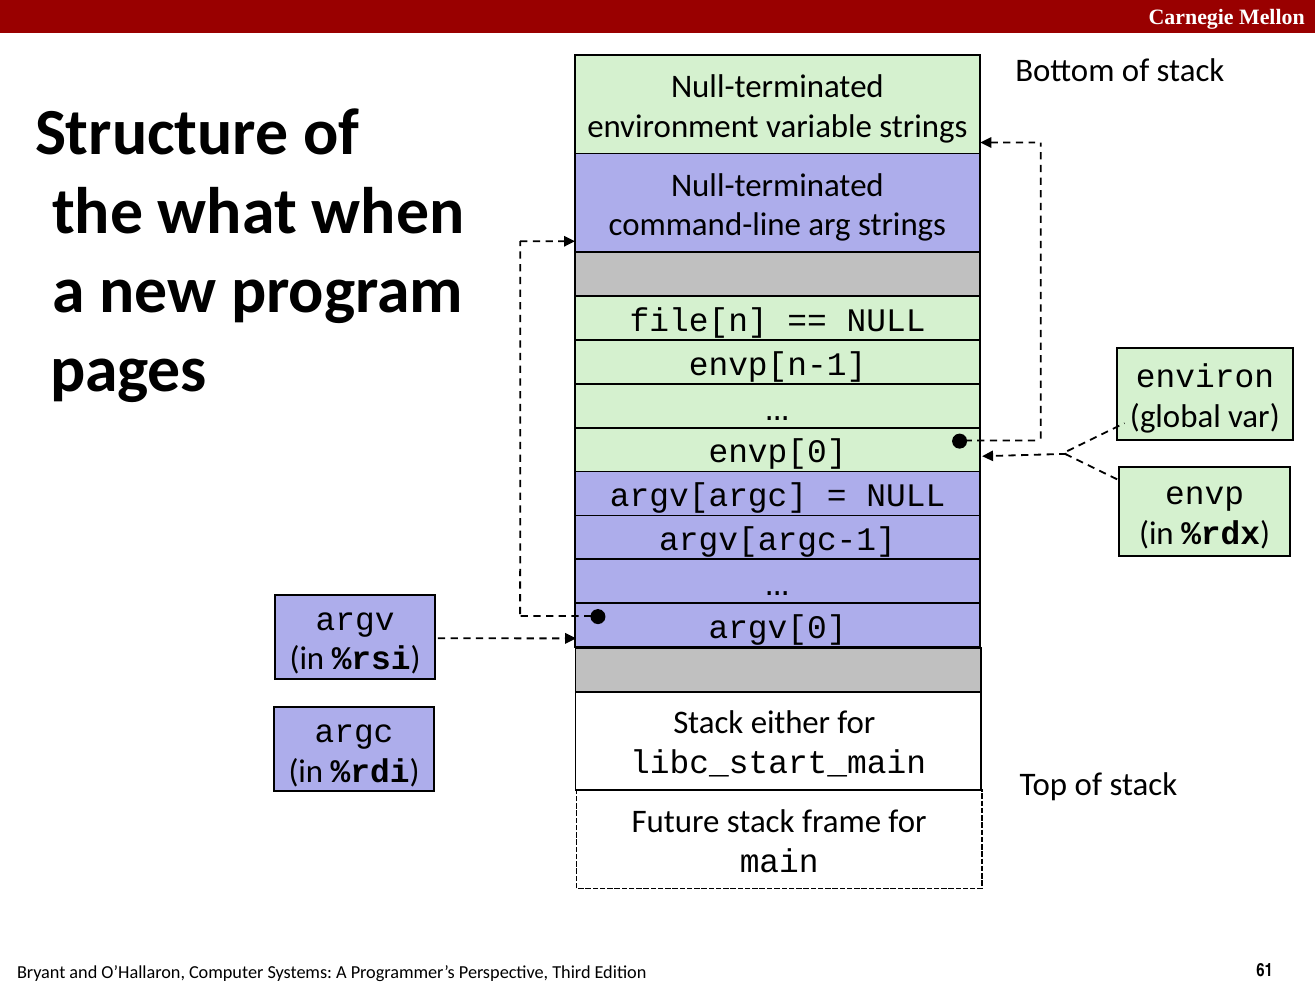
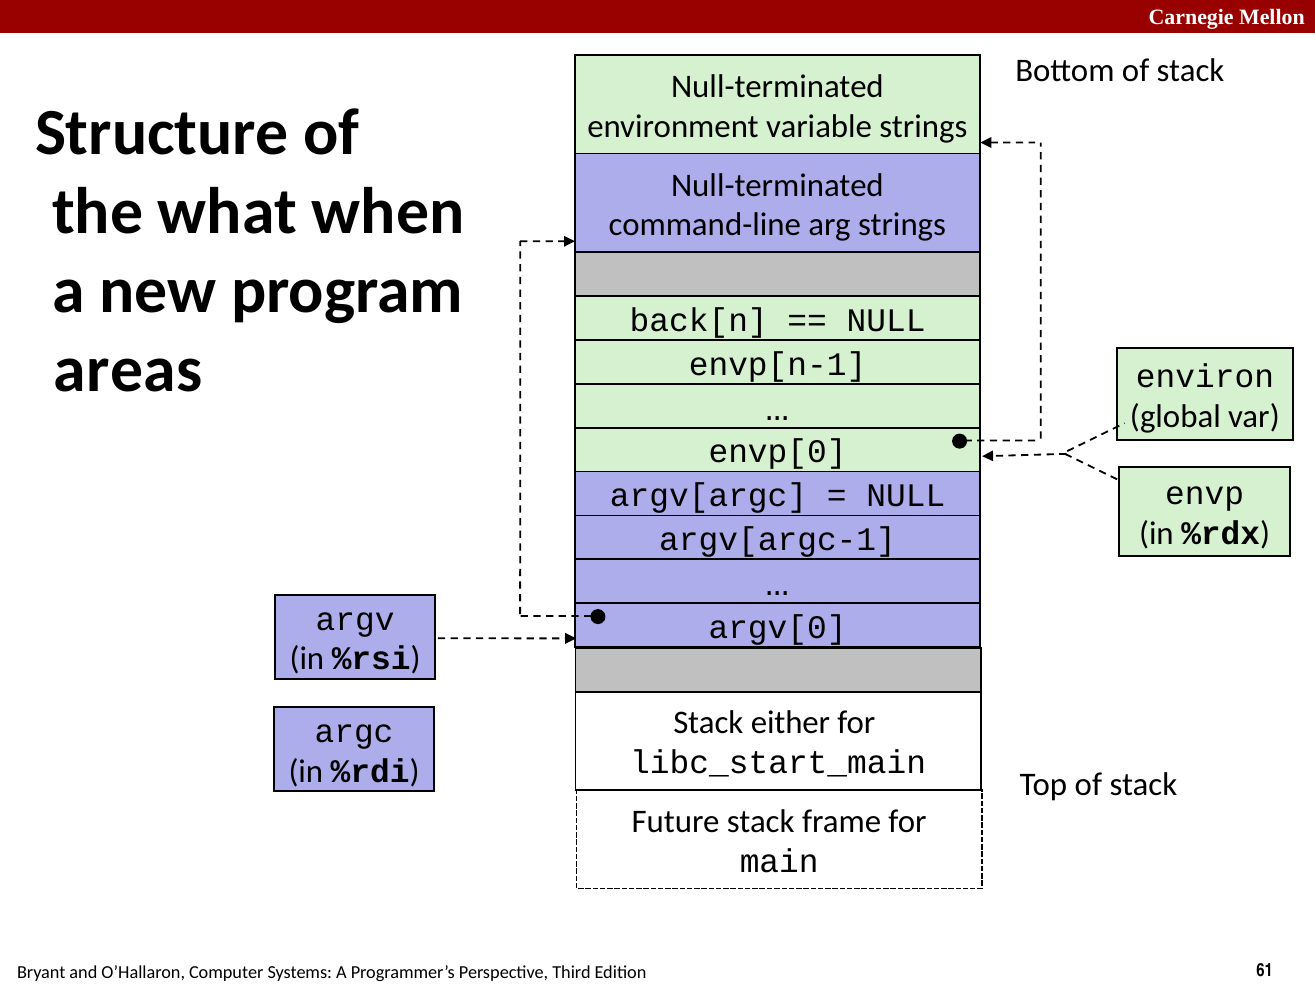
file[n: file[n -> back[n (699, 320)
pages: pages -> areas (128, 369)
